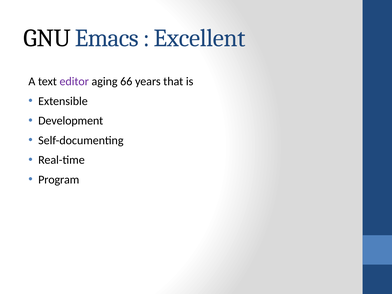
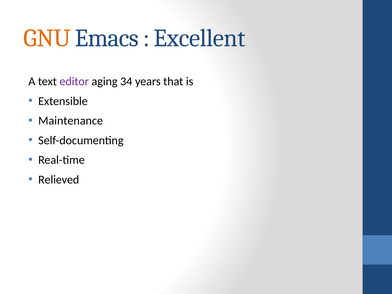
GNU colour: black -> orange (47, 38)
66: 66 -> 34 (126, 81)
Development: Development -> Maintenance (71, 121)
Program: Program -> Relieved (59, 180)
